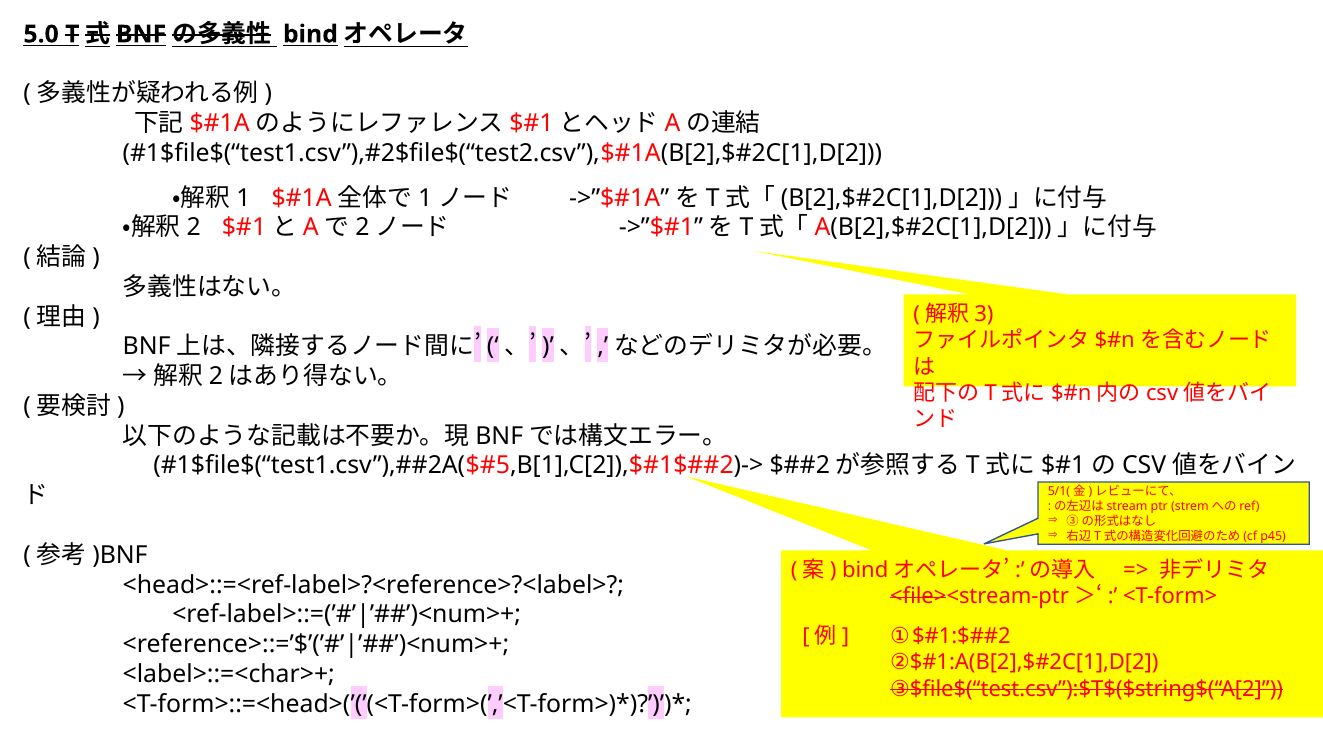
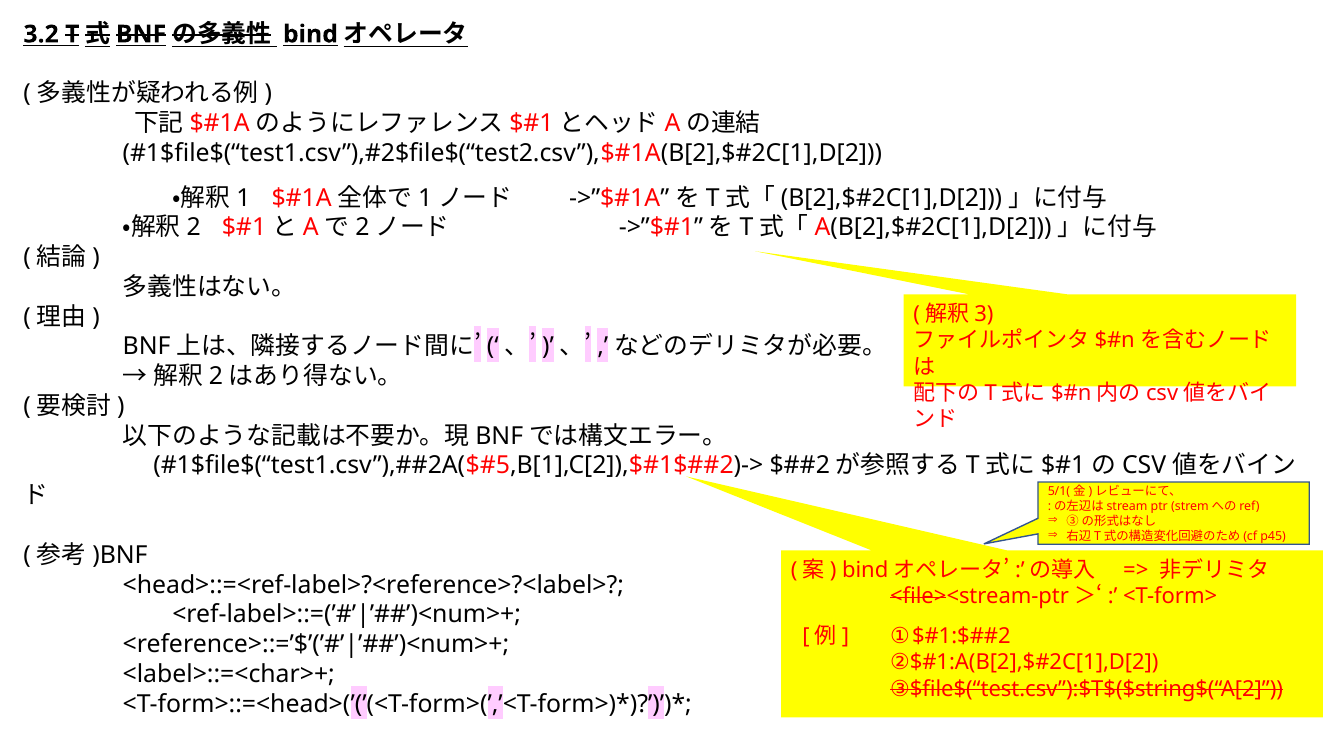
5.0: 5.0 -> 3.2 (41, 34)
